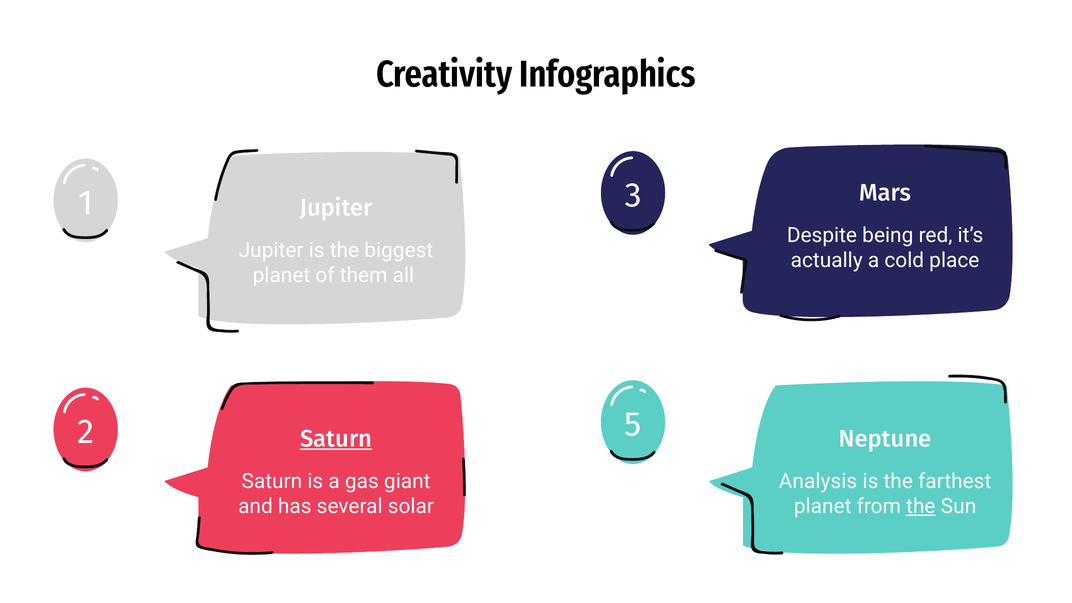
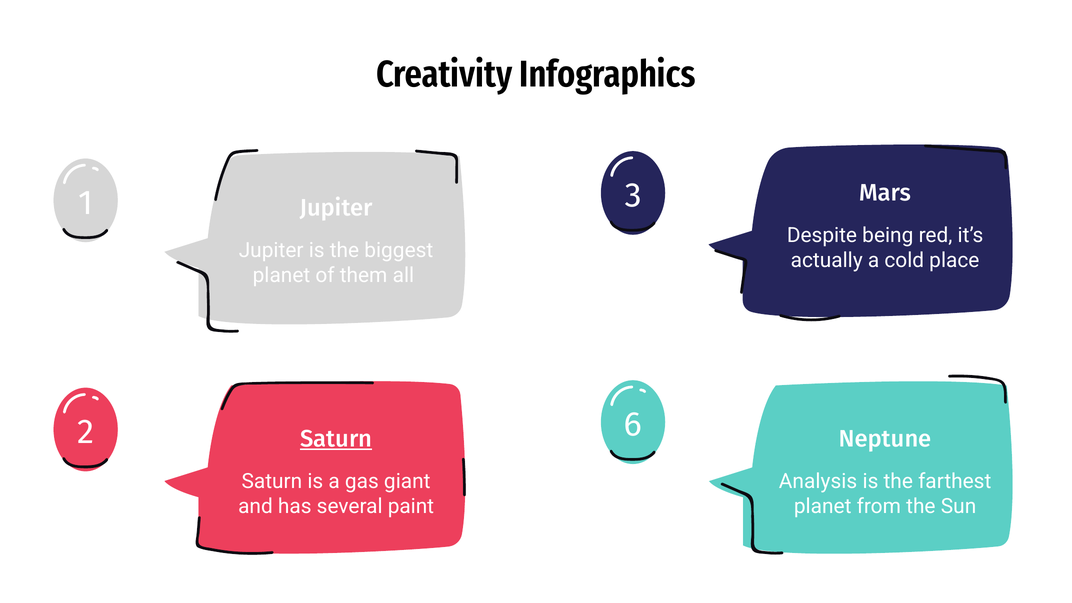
5: 5 -> 6 (633, 425)
solar: solar -> paint (411, 506)
the underline: present -> none (921, 506)
